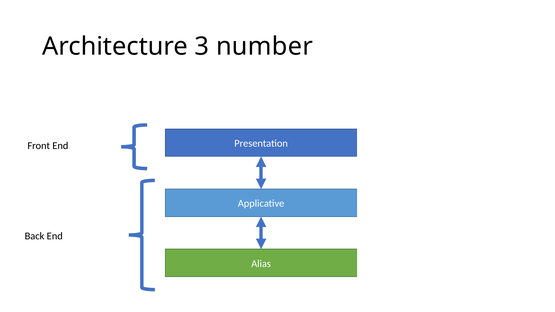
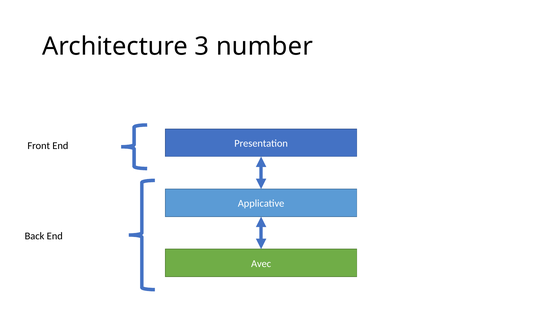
Alias: Alias -> Avec (261, 264)
